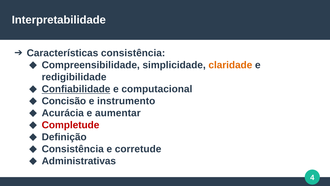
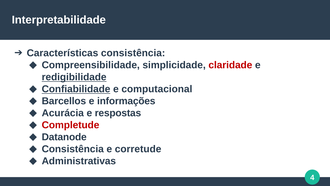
claridade colour: orange -> red (230, 65)
redigibilidade underline: none -> present (74, 77)
Concisão: Concisão -> Barcellos (64, 101)
instrumento: instrumento -> informações (126, 101)
aumentar: aumentar -> respostas (118, 113)
Definição: Definição -> Datanode (64, 137)
